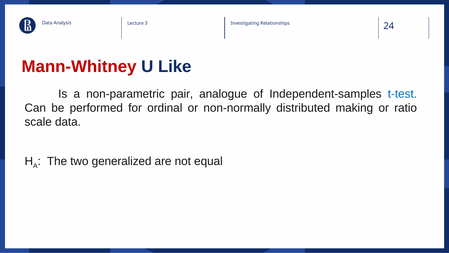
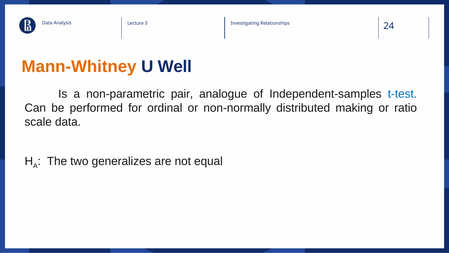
Mann-Whitney colour: red -> orange (79, 66)
Like: Like -> Well (175, 66)
generalized: generalized -> generalizes (122, 161)
